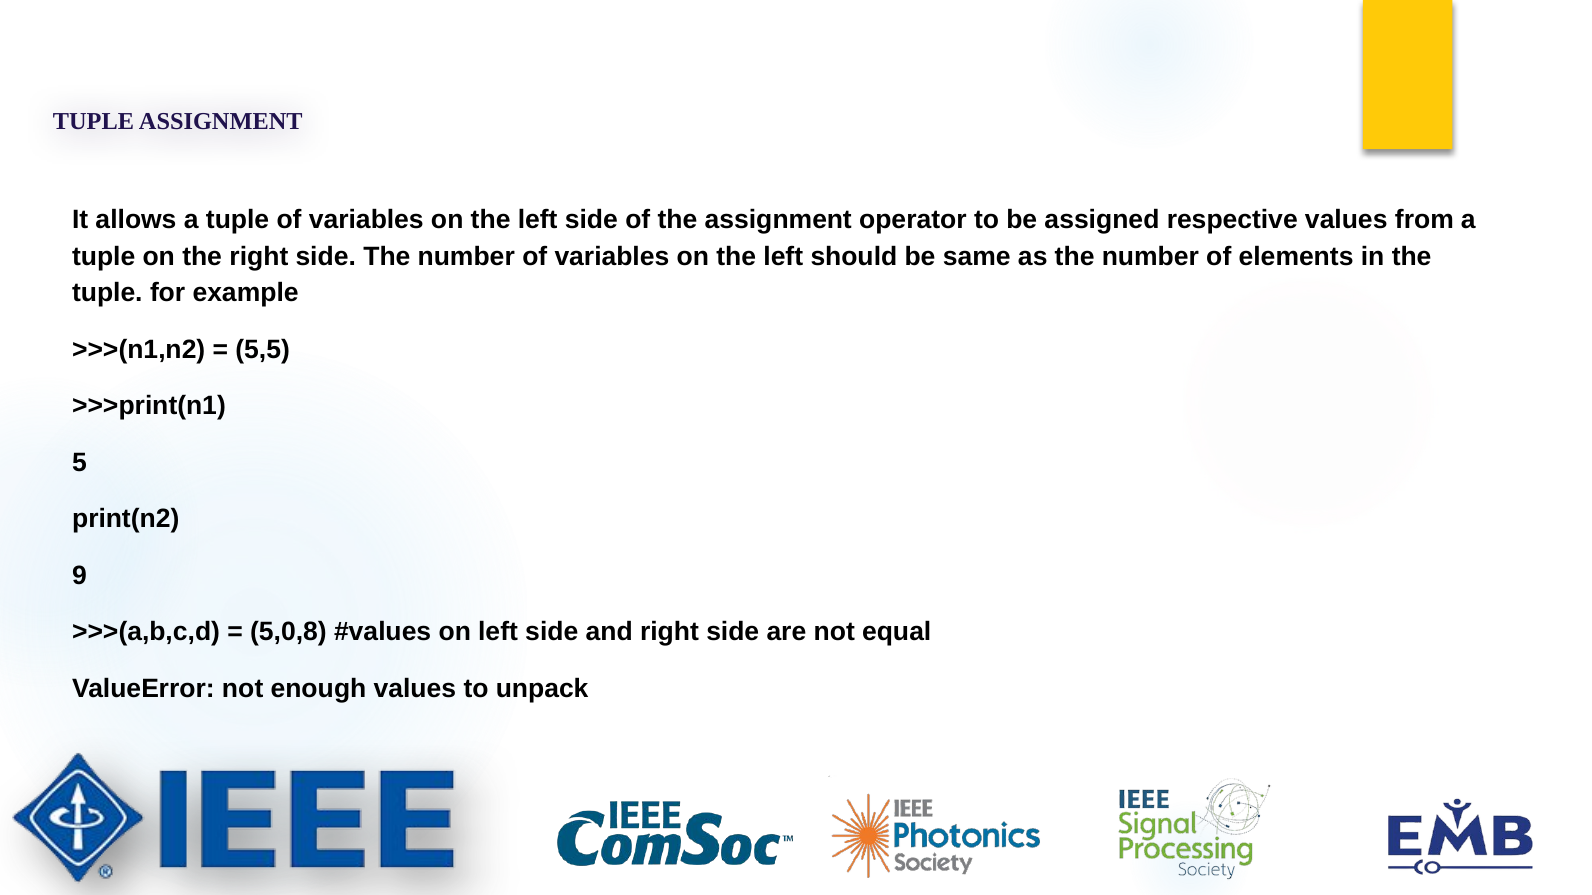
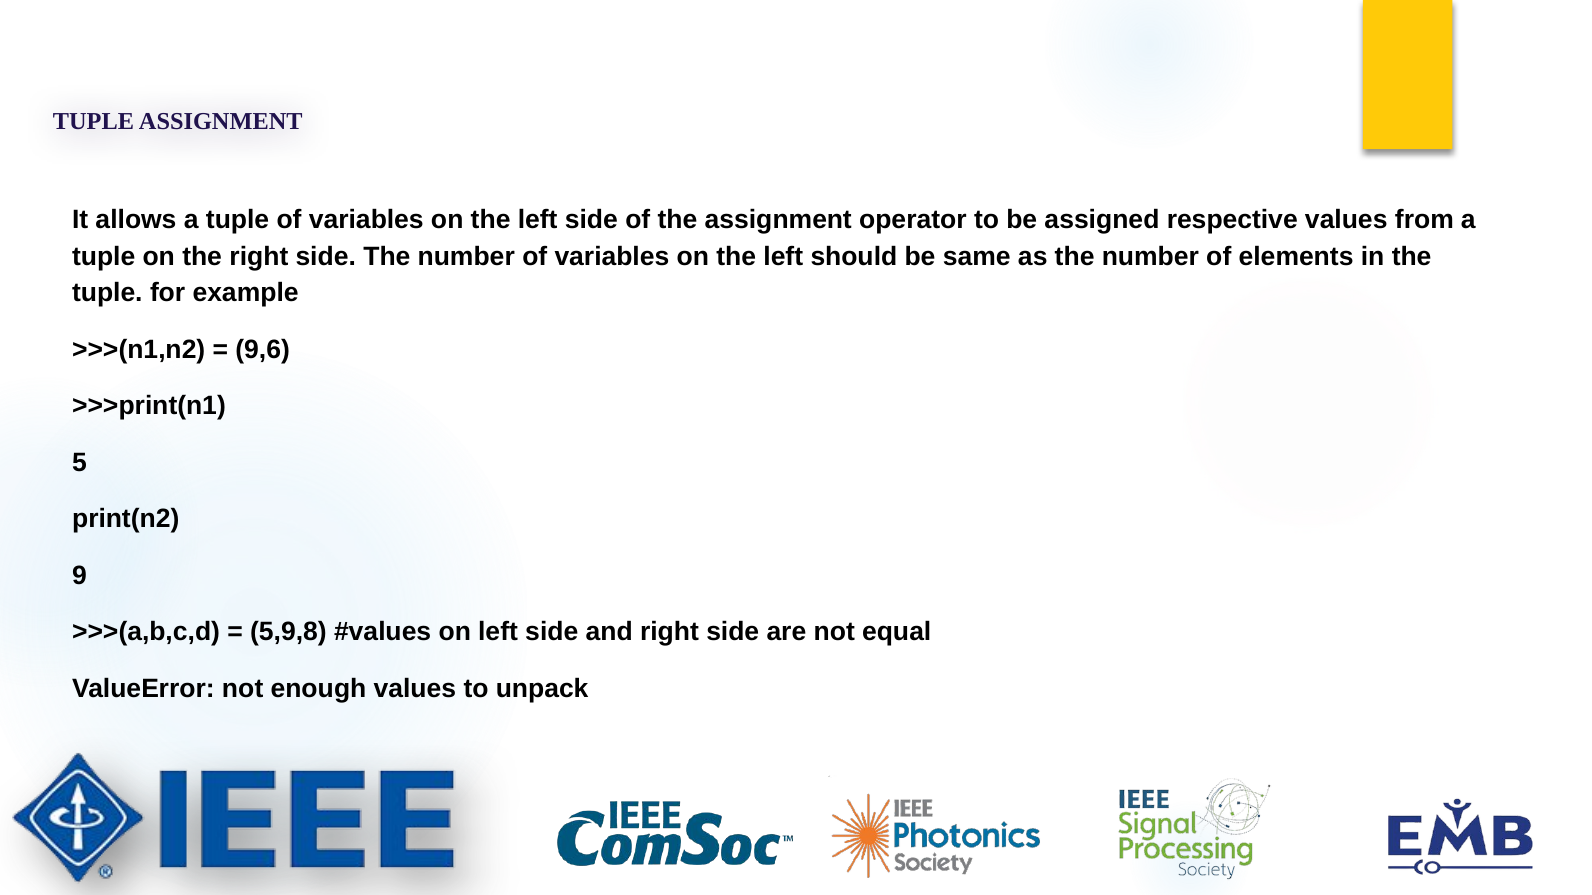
5,5: 5,5 -> 9,6 (263, 350)
5,0,8: 5,0,8 -> 5,9,8 (288, 633)
